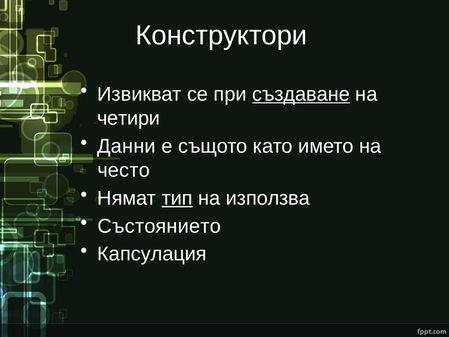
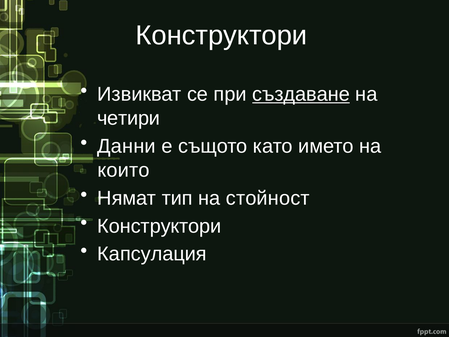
често: често -> които (124, 170)
тип underline: present -> none (177, 198)
използва: използва -> стойност (268, 198)
Състоянието: Състоянието -> Конструктори (159, 226)
